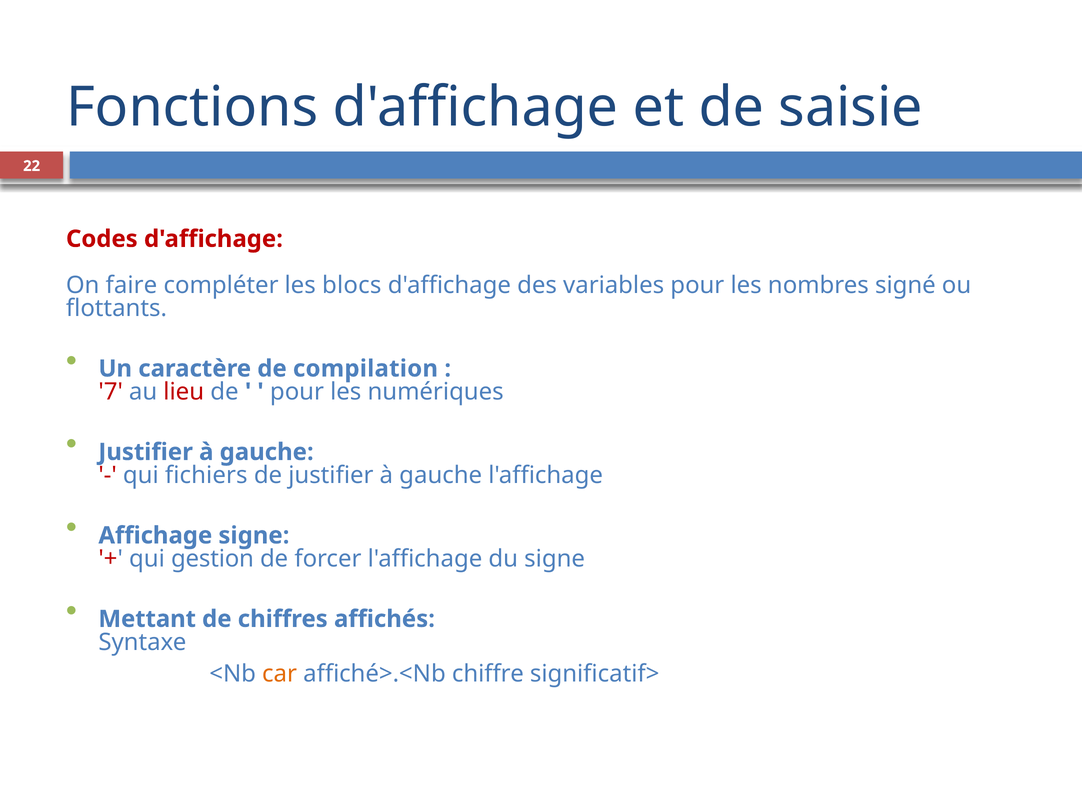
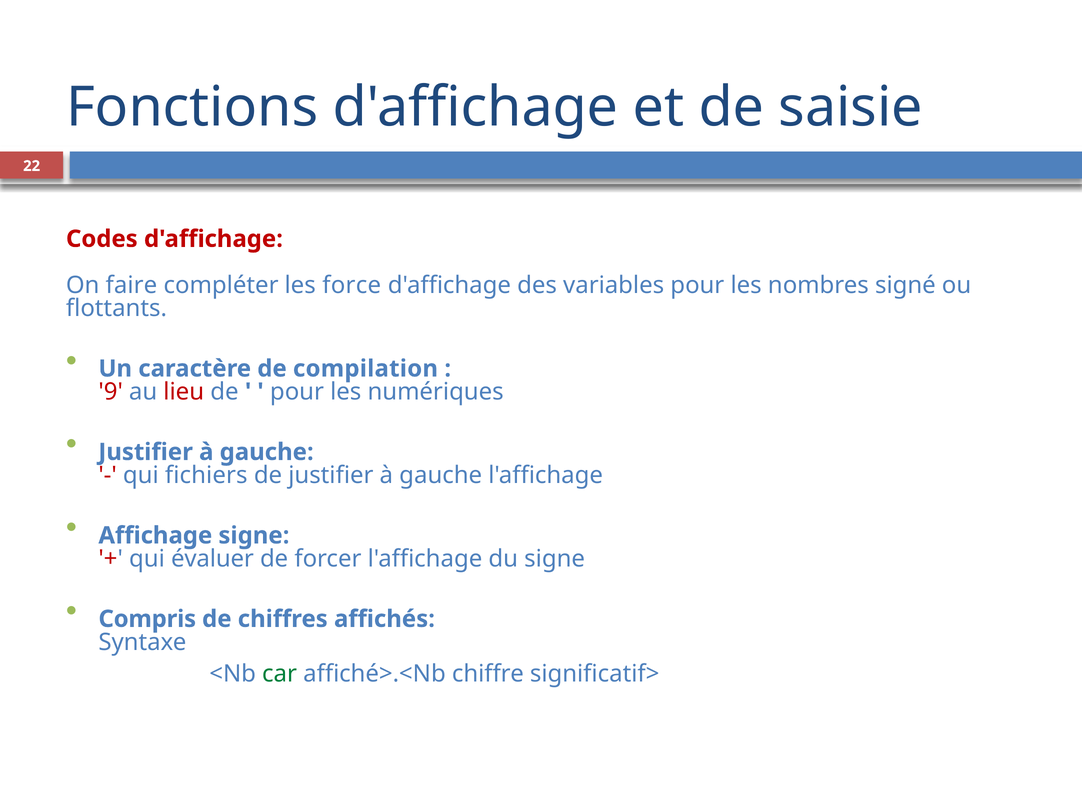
blocs: blocs -> force (352, 285)
7: 7 -> 9 (111, 391)
gestion: gestion -> évaluer (212, 558)
Mettant: Mettant -> Compris (147, 619)
car colour: orange -> green (280, 673)
